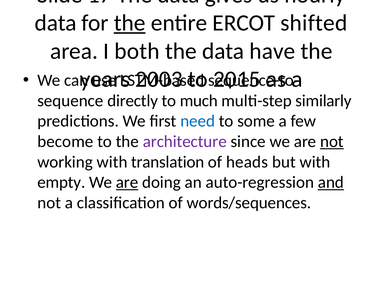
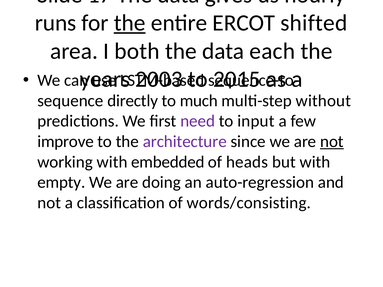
data: data -> runs (56, 23)
have: have -> each (272, 51)
similarly: similarly -> without (323, 101)
need colour: blue -> purple (198, 121)
some: some -> input (256, 121)
become: become -> improve (66, 142)
translation: translation -> embedded (168, 162)
are underline: present -> none (127, 183)
and underline: present -> none (331, 183)
words/sequences: words/sequences -> words/consisting (249, 203)
